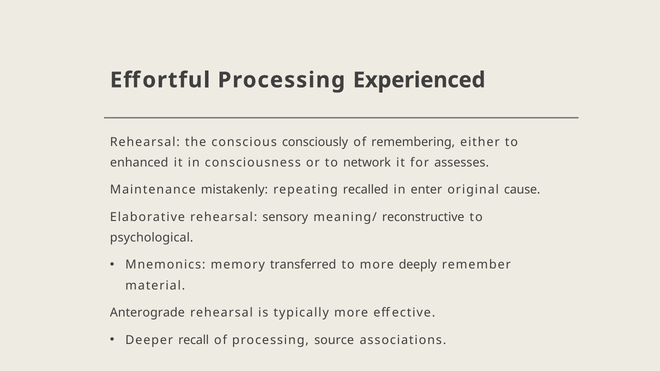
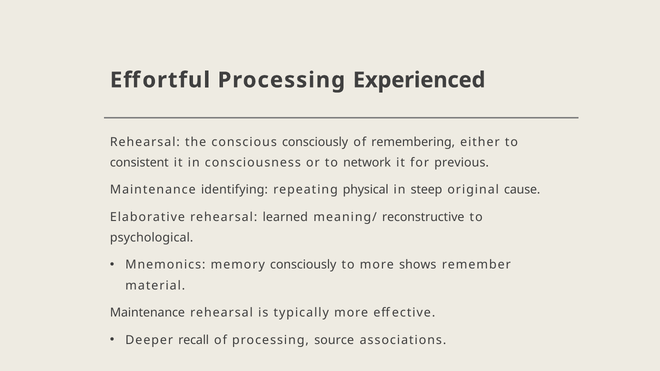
enhanced: enhanced -> consistent (139, 163)
assesses: assesses -> previous (462, 163)
mistakenly: mistakenly -> identifying (234, 190)
recalled: recalled -> physical (366, 190)
enter: enter -> steep (426, 190)
sensory: sensory -> learned (285, 217)
memory transferred: transferred -> consciously (303, 265)
deeply: deeply -> shows (418, 265)
Anterograde: Anterograde -> Maintenance (147, 313)
